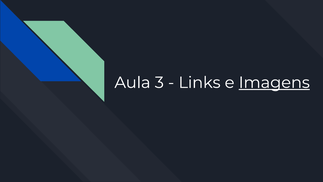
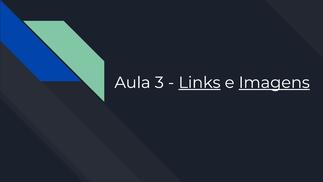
Links underline: none -> present (200, 82)
